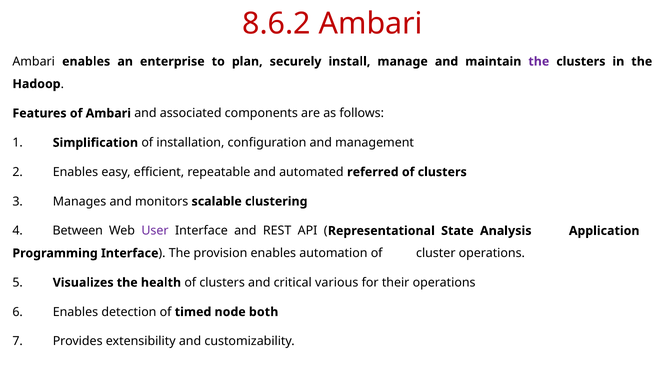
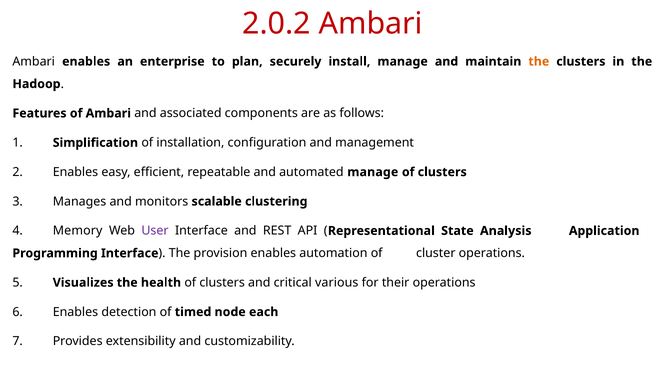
8.6.2: 8.6.2 -> 2.0.2 (277, 24)
the colour: purple -> orange (539, 61)
automated referred: referred -> manage (373, 172)
Between: Between -> Memory (78, 230)
both: both -> each (264, 312)
